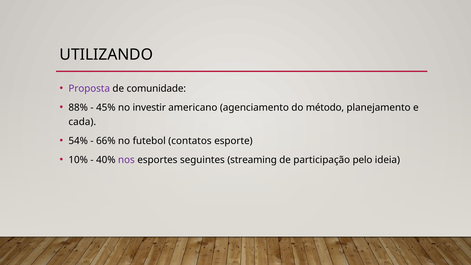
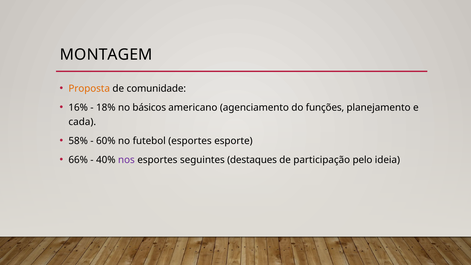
UTILIZANDO: UTILIZANDO -> MONTAGEM (106, 55)
Proposta colour: purple -> orange (89, 89)
88%: 88% -> 16% (78, 108)
45%: 45% -> 18% (106, 108)
investir: investir -> básicos (149, 108)
método: método -> funções (325, 108)
54%: 54% -> 58% (78, 141)
66%: 66% -> 60% (106, 141)
futebol contatos: contatos -> esportes (190, 141)
10%: 10% -> 66% (78, 160)
streaming: streaming -> destaques (252, 160)
